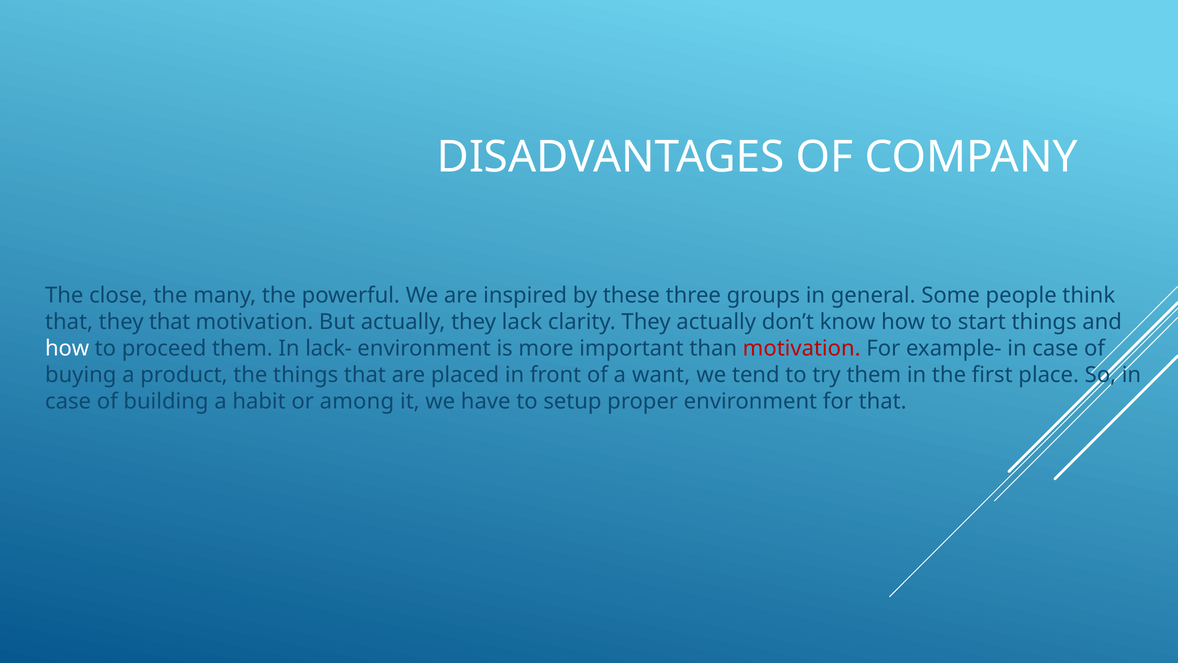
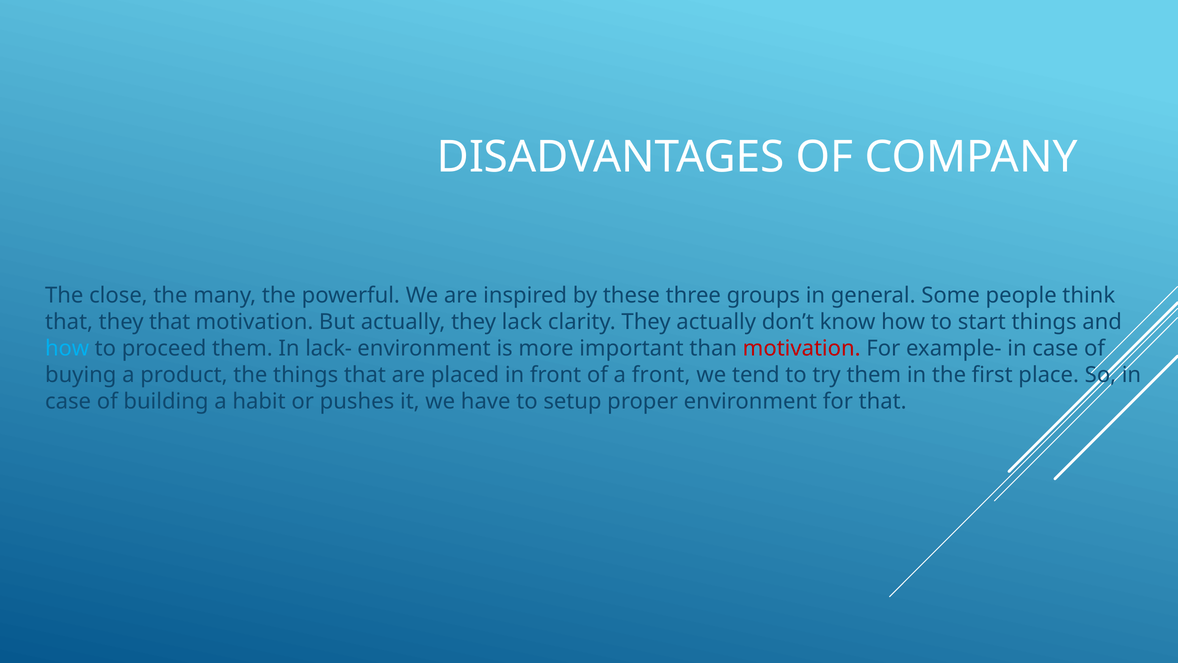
how colour: white -> light blue (67, 348)
a want: want -> front (661, 375)
among: among -> pushes (357, 401)
